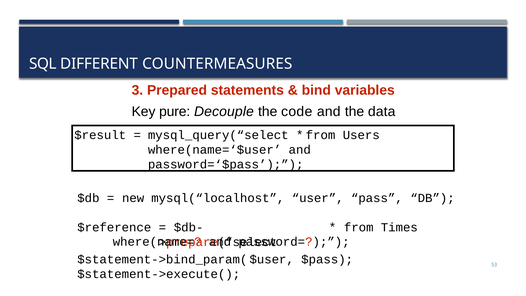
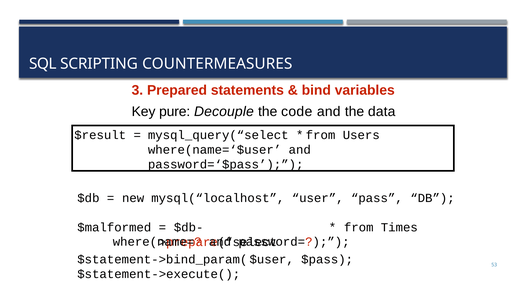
DIFFERENT: DIFFERENT -> SCRIPTING (99, 64)
$reference: $reference -> $malformed (114, 227)
